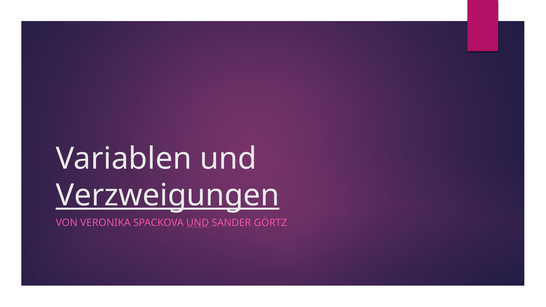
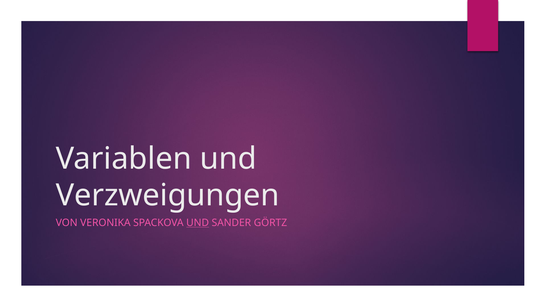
Verzweigungen underline: present -> none (168, 196)
